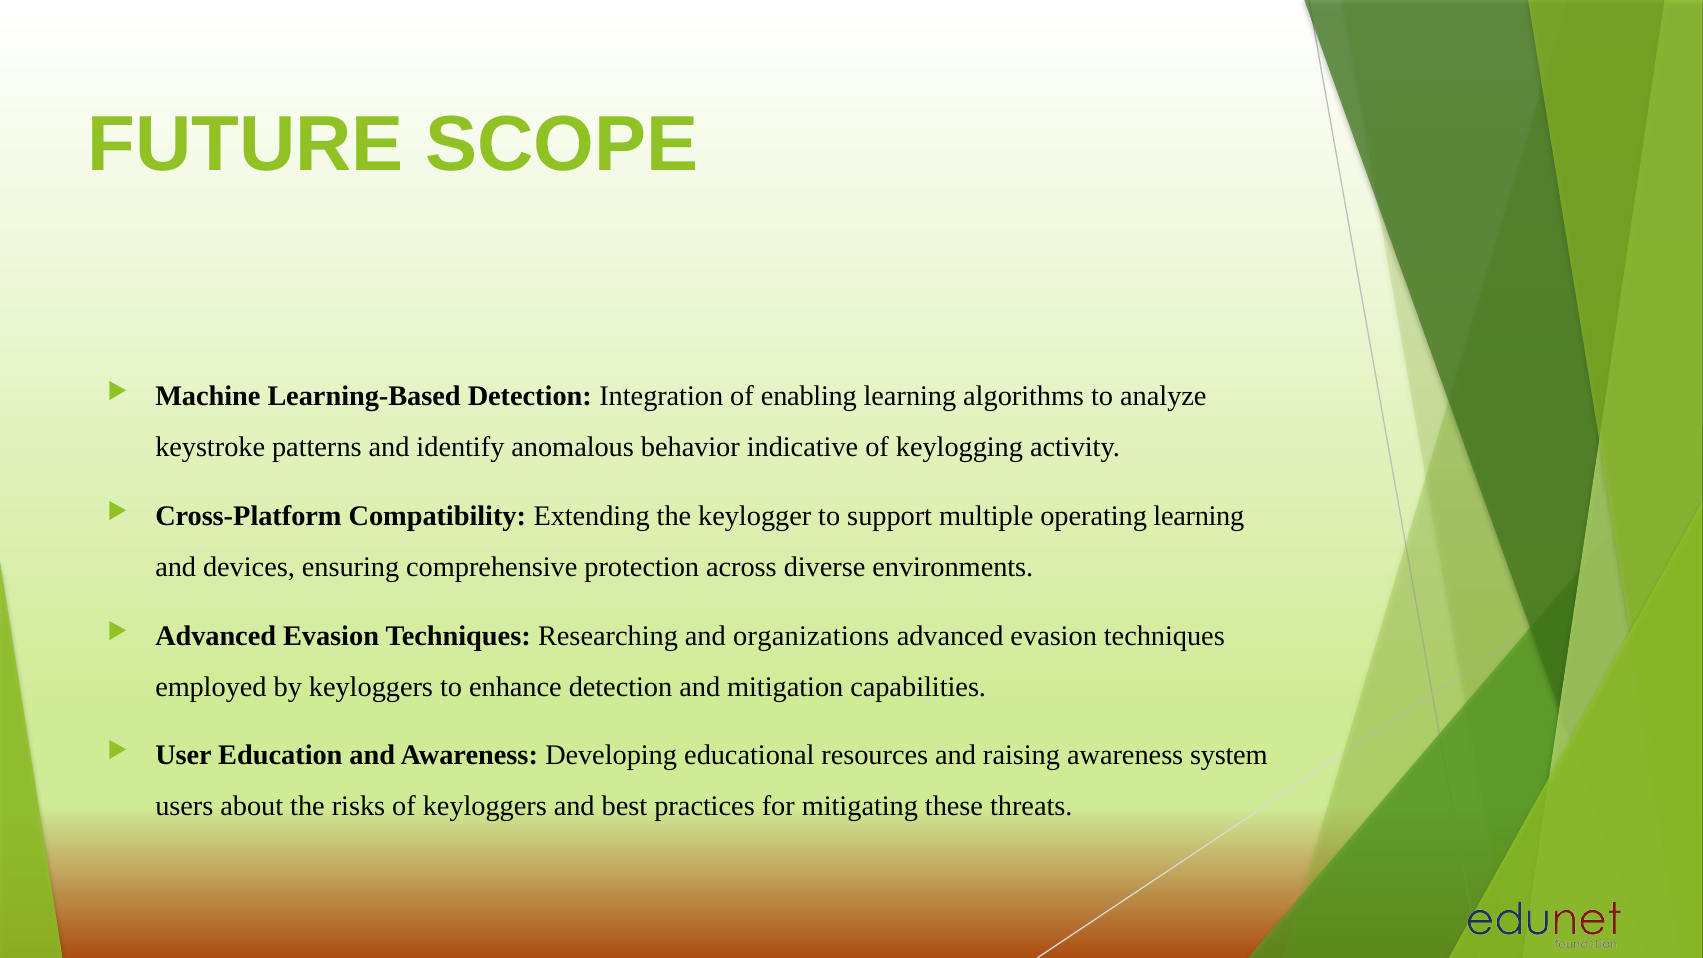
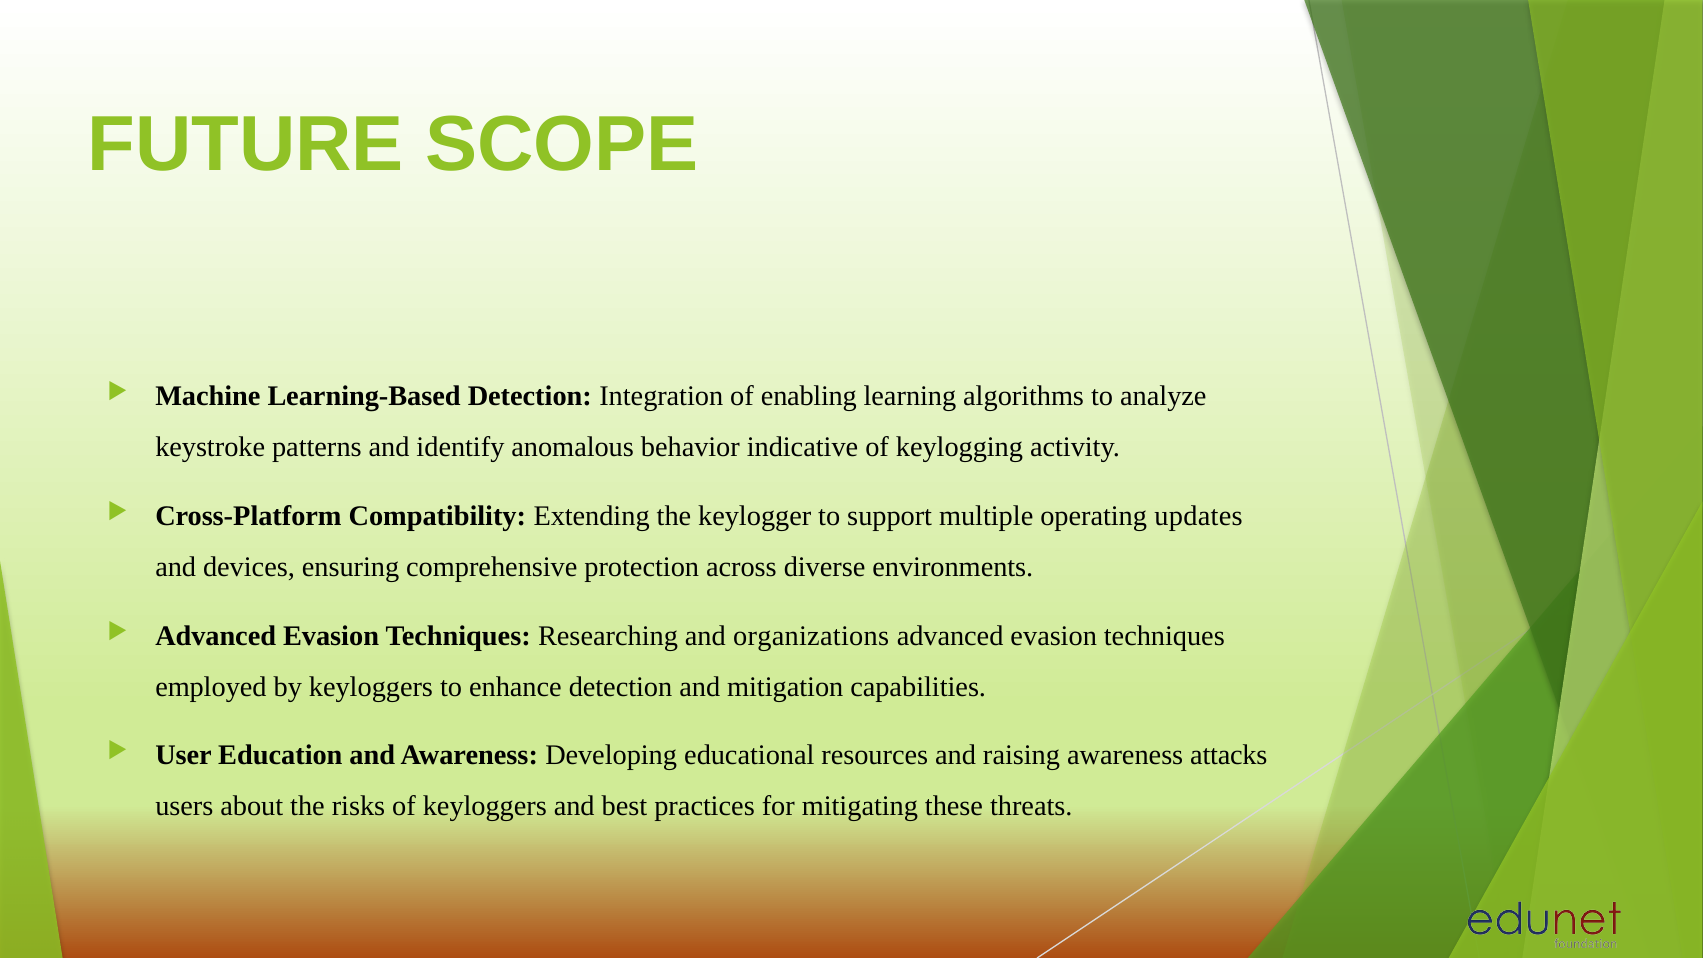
operating learning: learning -> updates (1199, 516)
system: system -> attacks (1229, 755)
